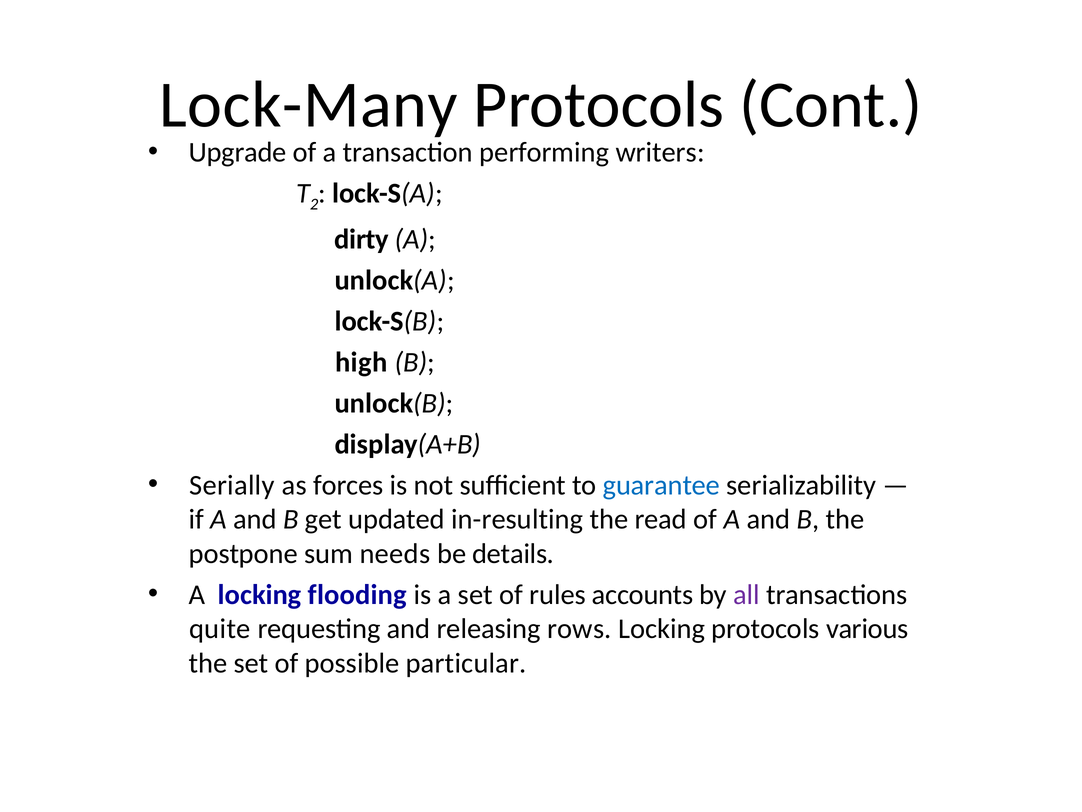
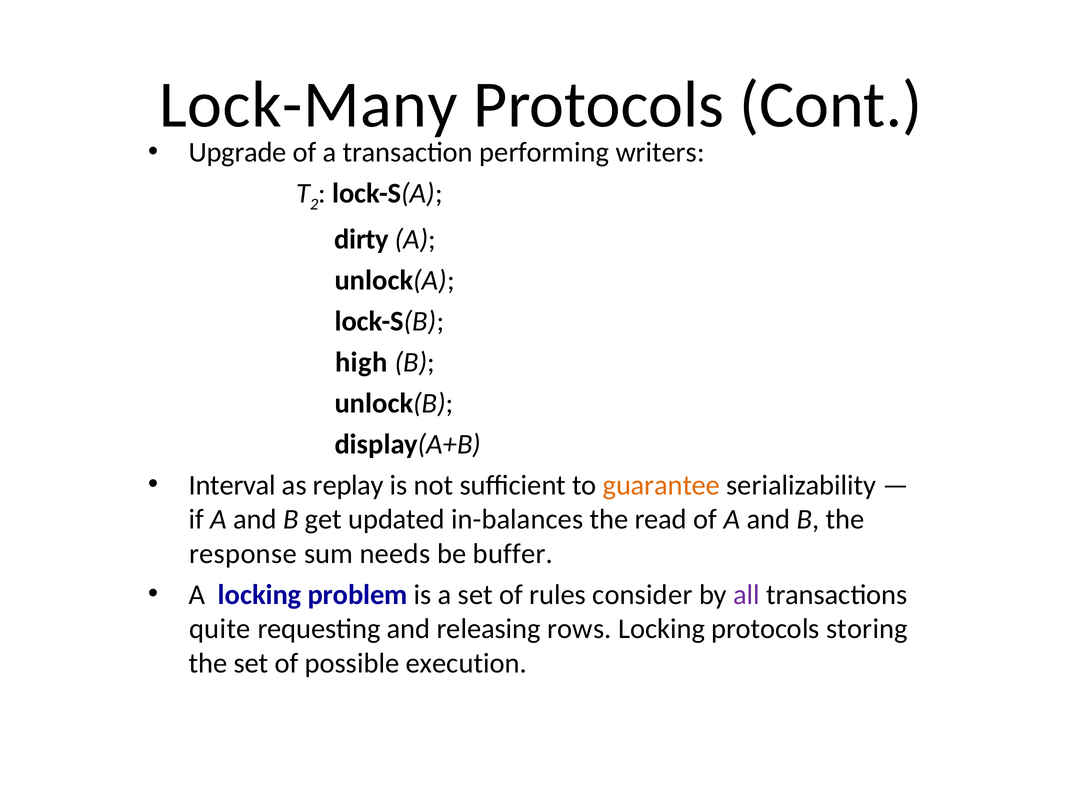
Serially: Serially -> Interval (232, 485)
forces: forces -> replay (348, 485)
guarantee colour: blue -> orange (661, 485)
in-resulting: in-resulting -> in-balances (517, 519)
postpone: postpone -> response (243, 553)
details: details -> buffer (513, 553)
flooding: flooding -> problem (358, 594)
accounts: accounts -> consider (642, 594)
various: various -> storing (867, 629)
particular: particular -> execution (466, 663)
